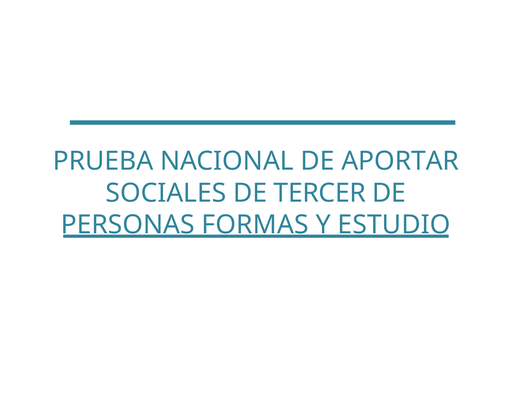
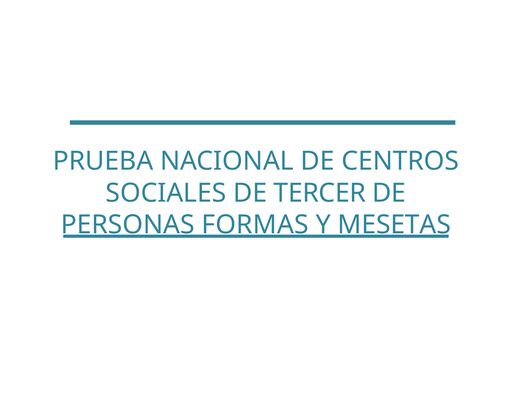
APORTAR: APORTAR -> CENTROS (400, 161)
ESTUDIO: ESTUDIO -> MESETAS (394, 225)
